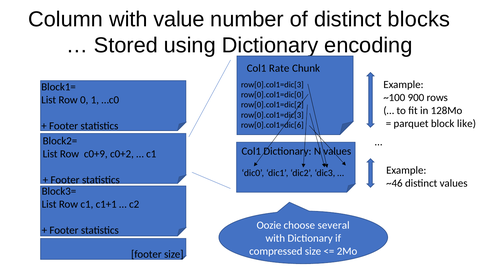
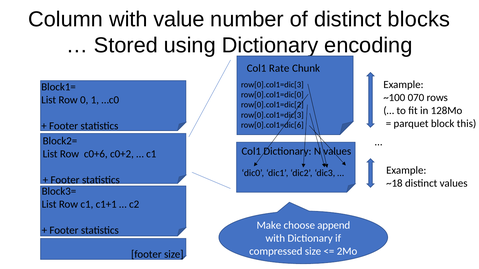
900: 900 -> 070 (416, 98)
like: like -> this (467, 124)
c0+9: c0+9 -> c0+6 (96, 154)
~46: ~46 -> ~18 (394, 183)
Oozie: Oozie -> Make (269, 225)
several: several -> append (334, 225)
